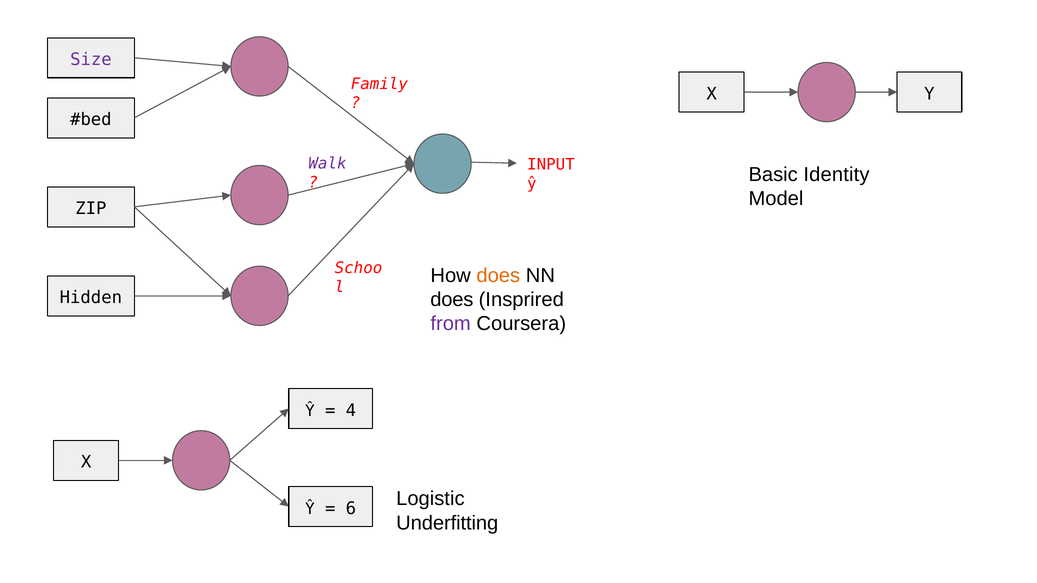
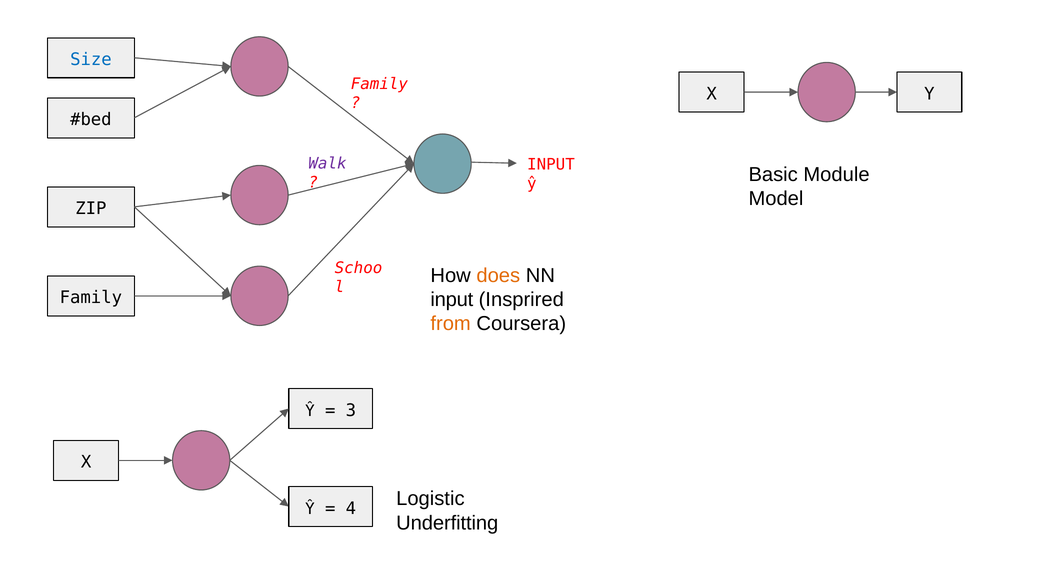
Size colour: purple -> blue (91, 60)
Identity: Identity -> Module (837, 175)
Hidden: Hidden -> Family (91, 298)
does: does -> input (452, 300)
from colour: purple -> orange (451, 324)
4: 4 -> 3 (351, 411)
6: 6 -> 4 (351, 509)
